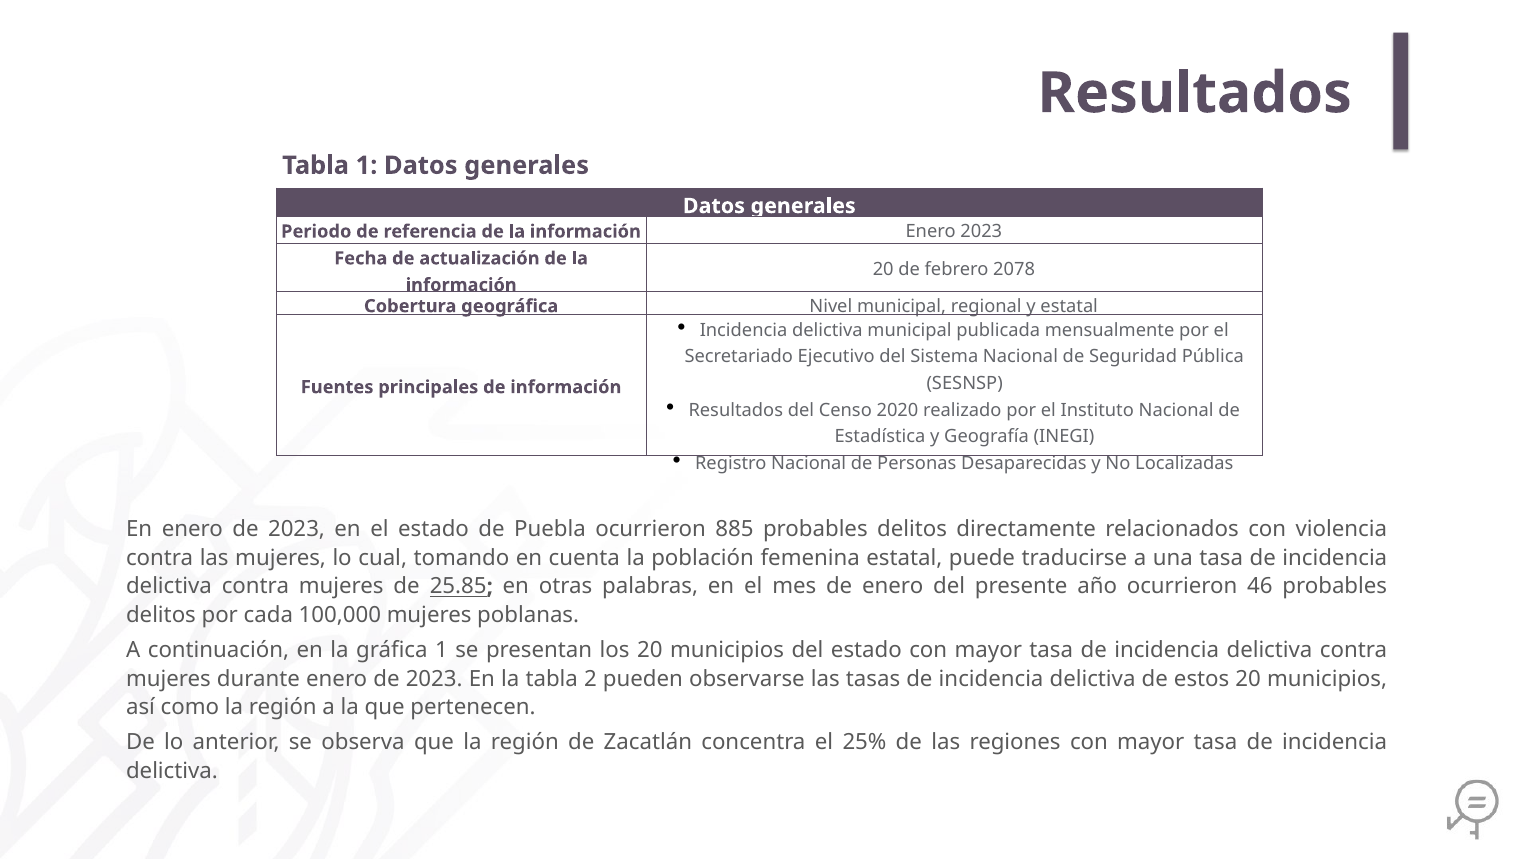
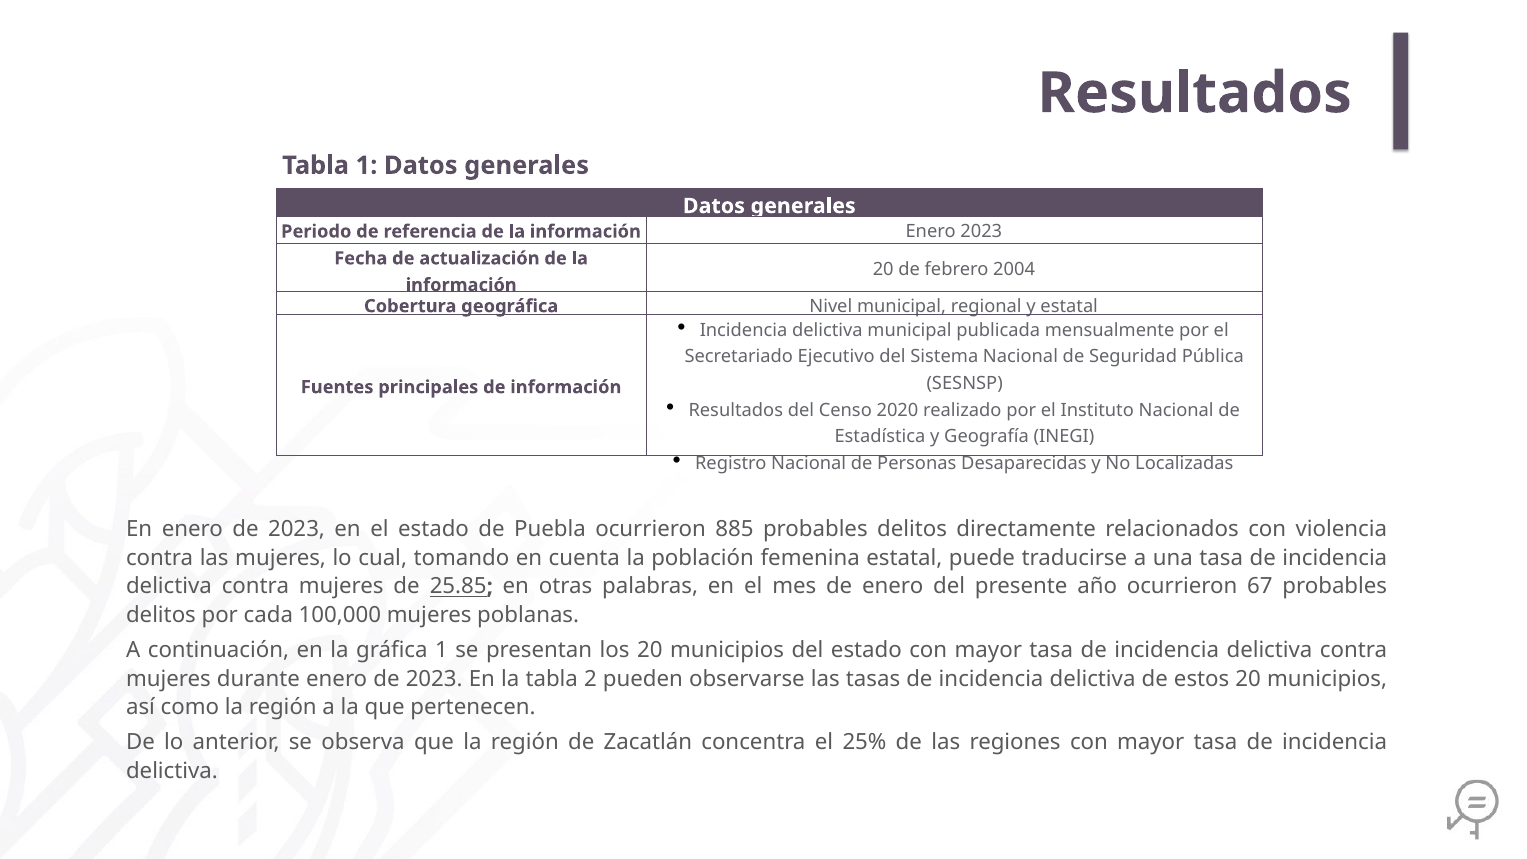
2078: 2078 -> 2004 (1014, 269)
46: 46 -> 67 (1260, 586)
